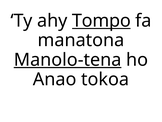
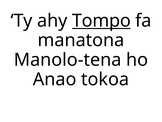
Manolo-tena underline: present -> none (68, 60)
